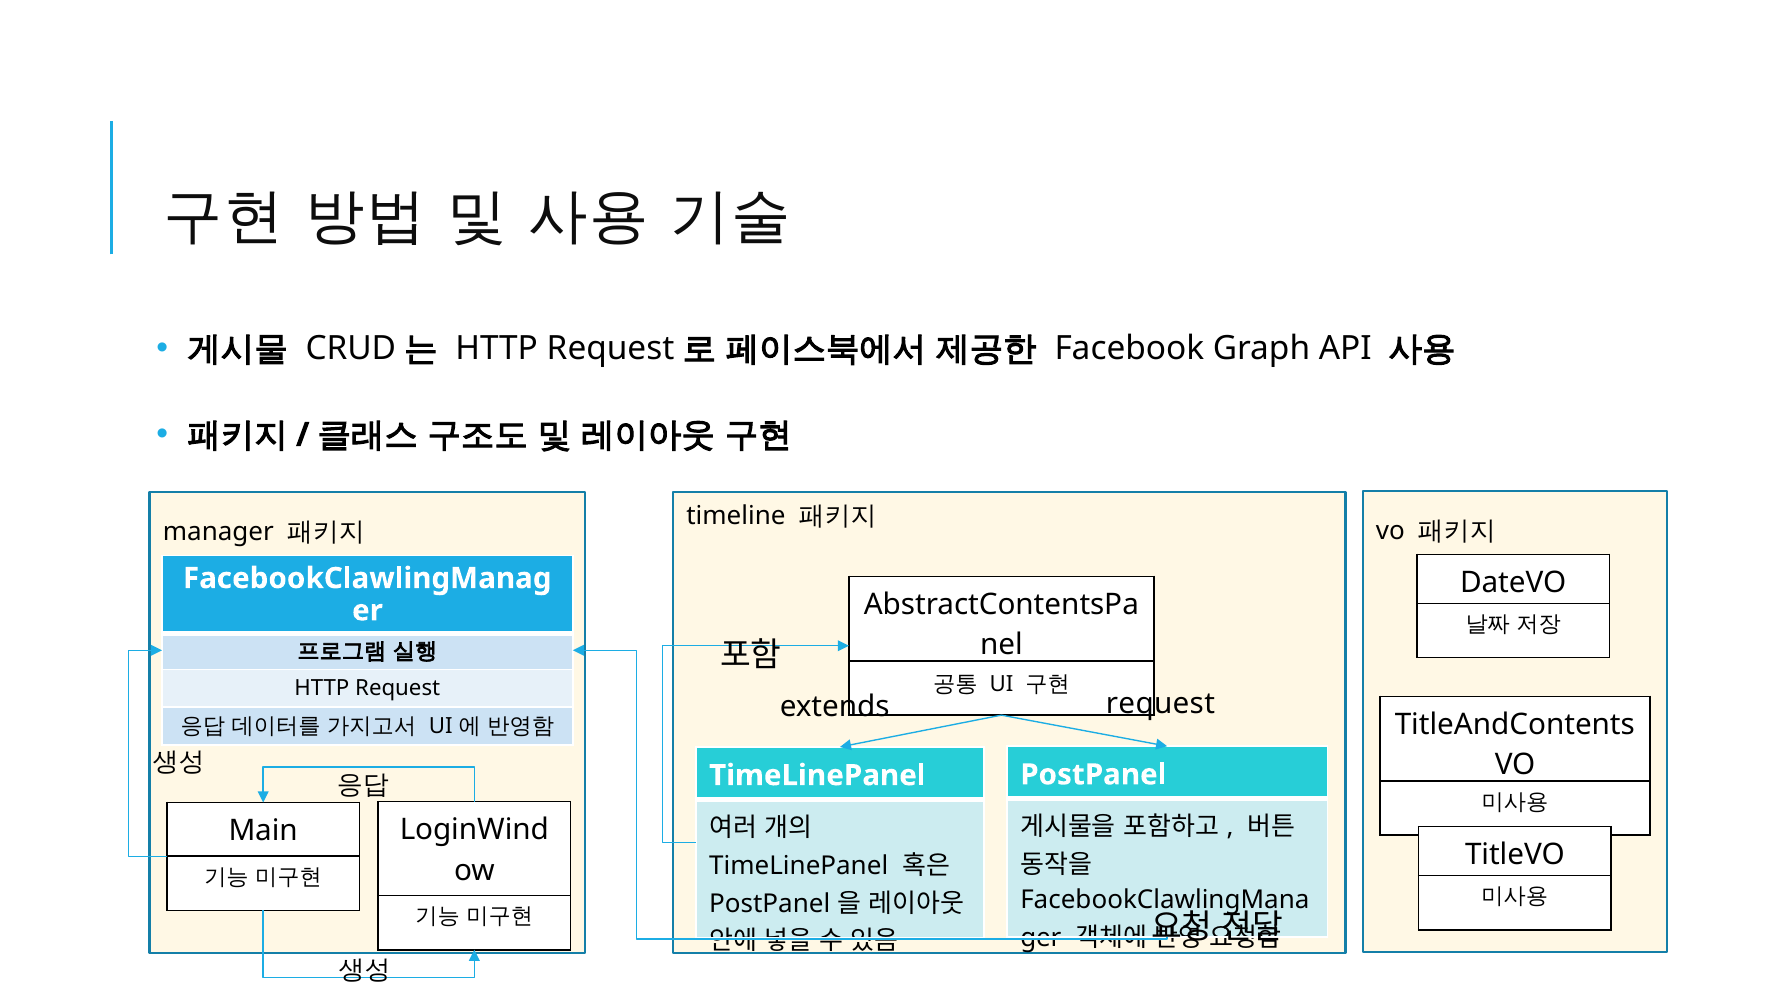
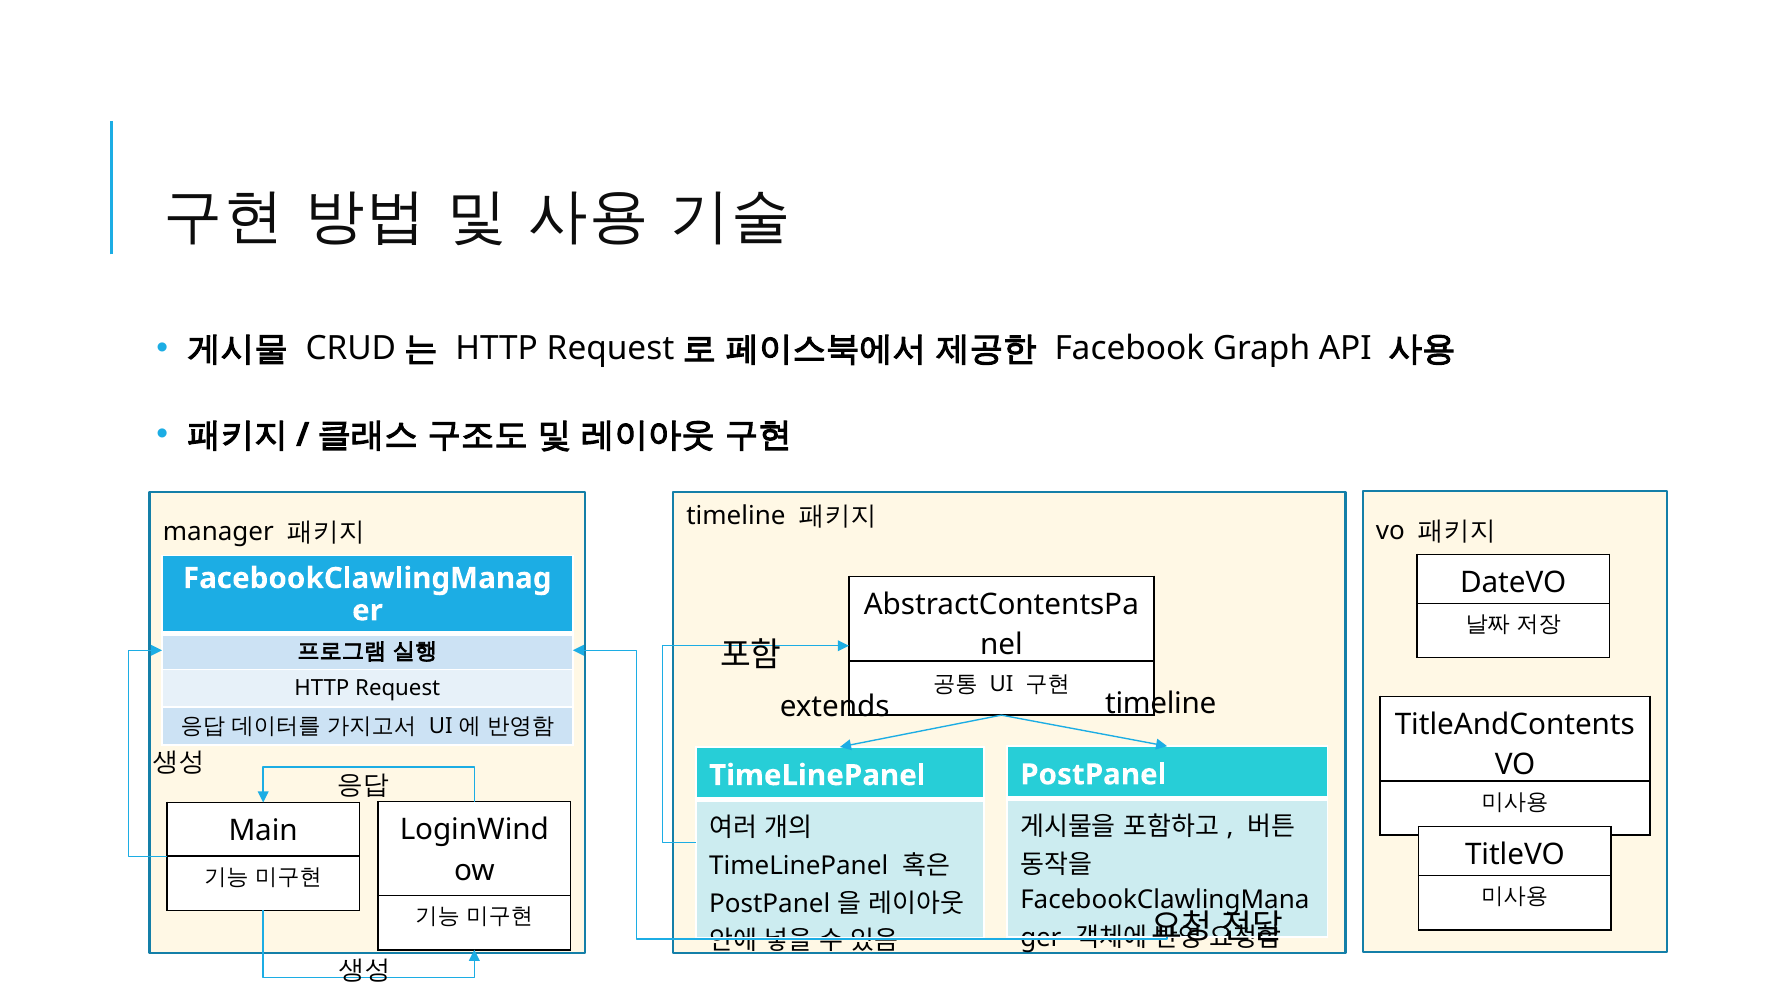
request: request -> timeline (1161, 704)
